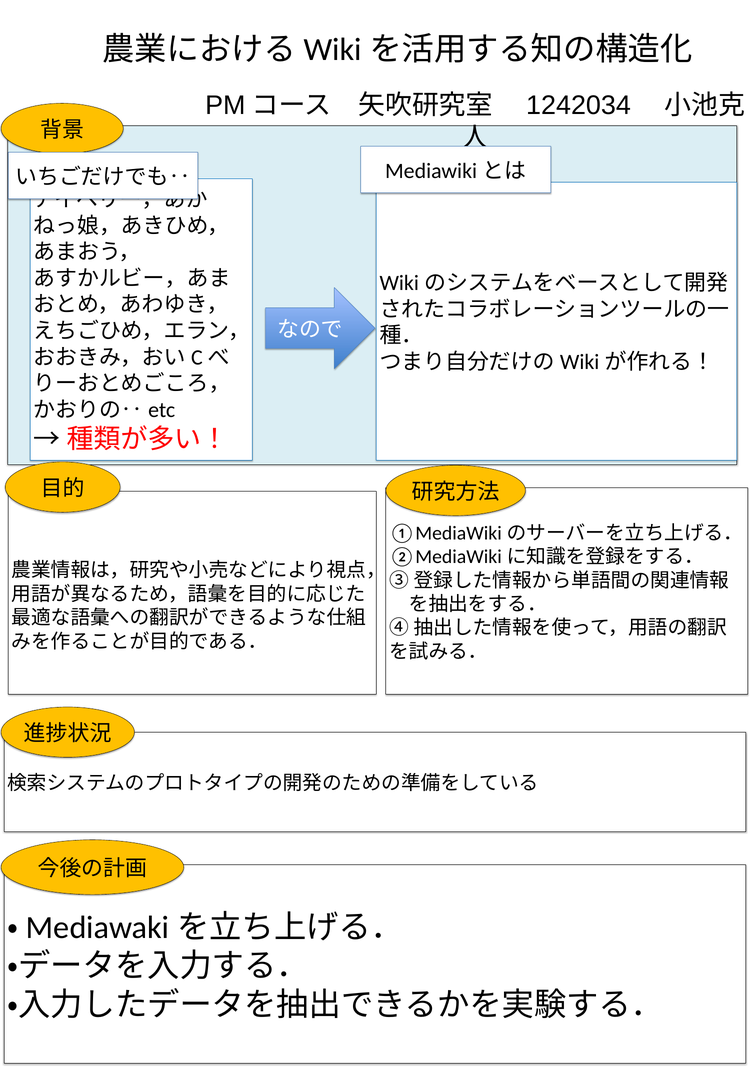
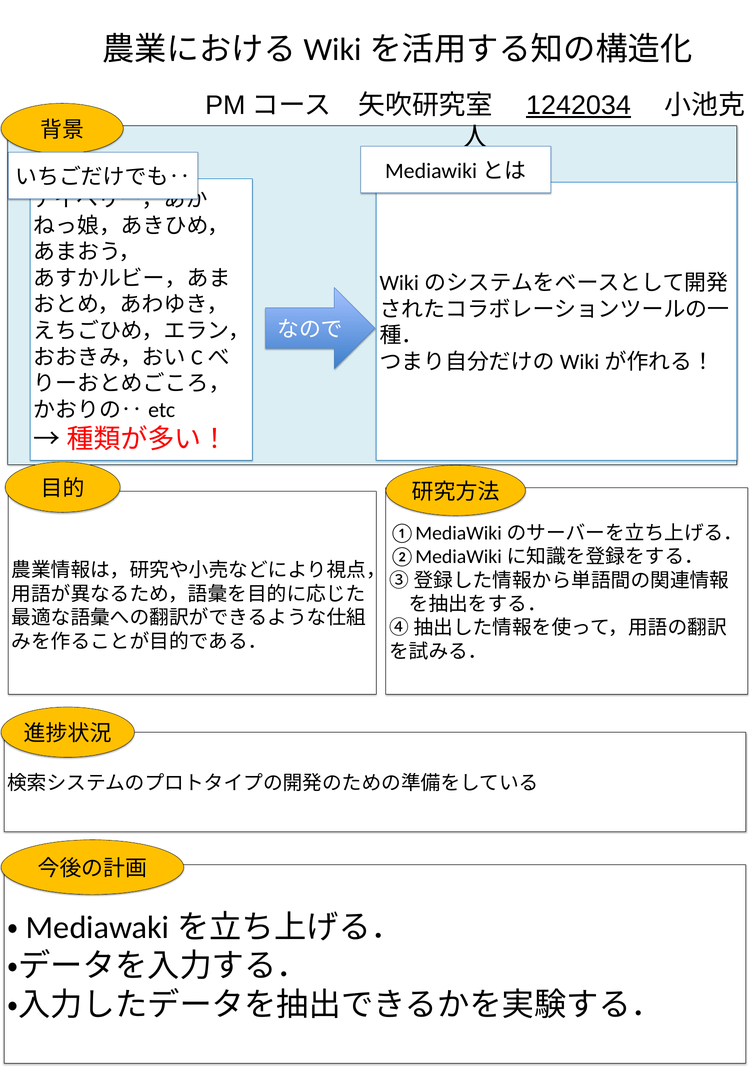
1242034 underline: none -> present (578, 105)
